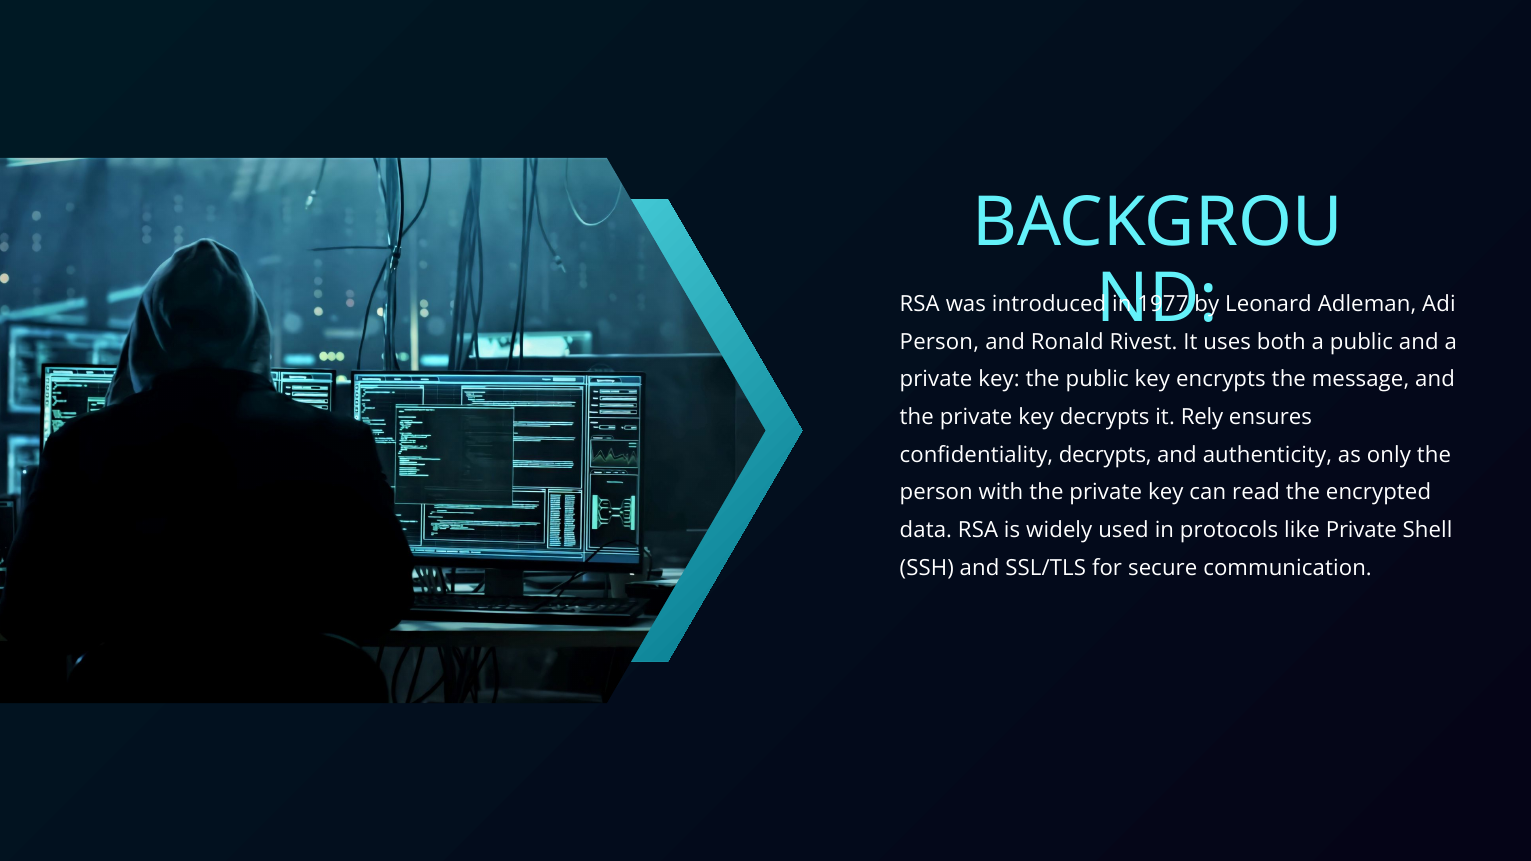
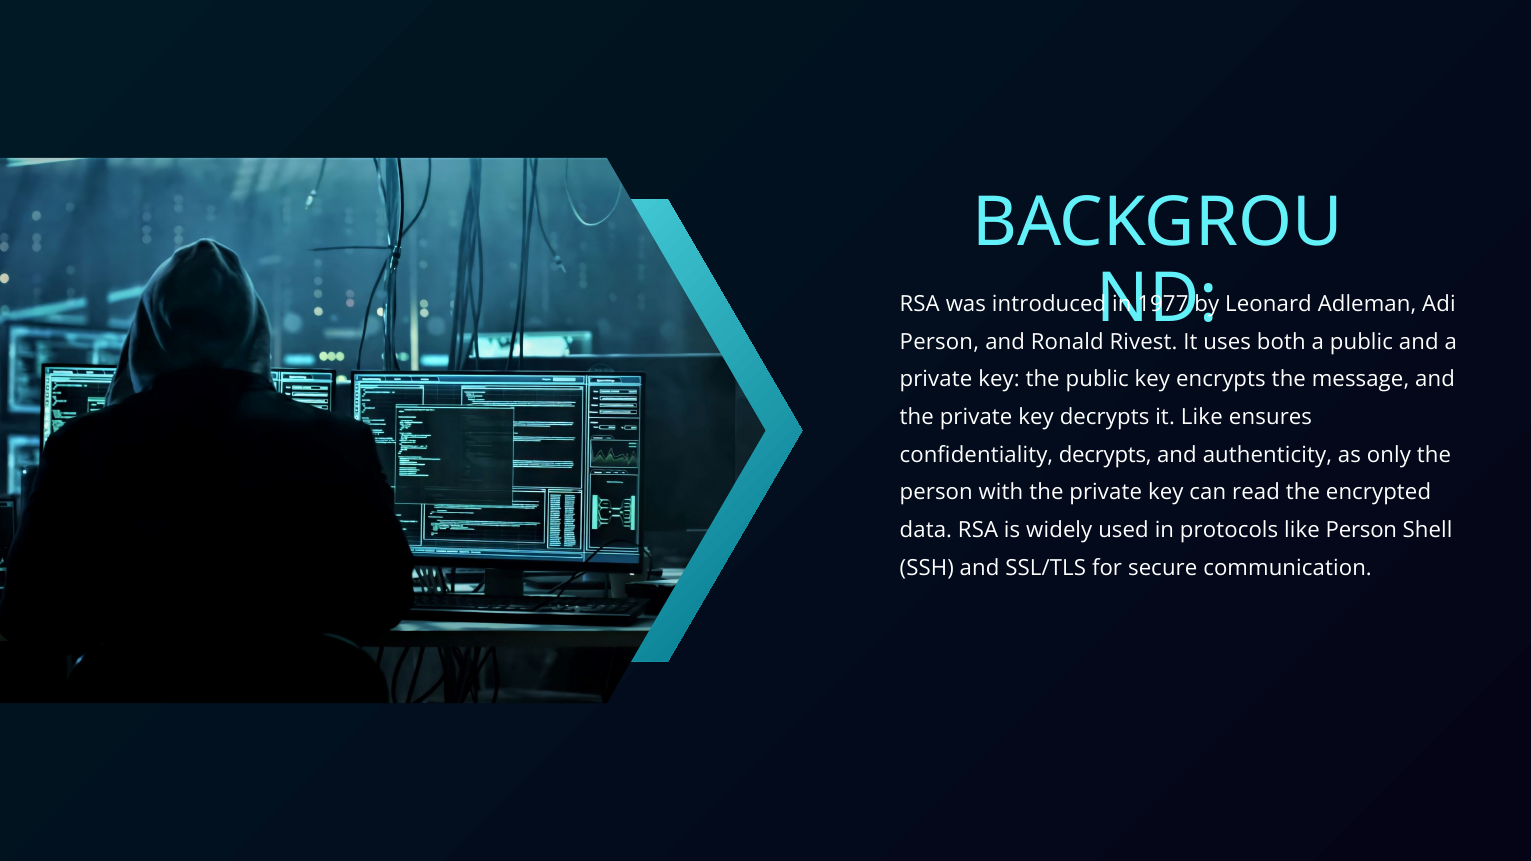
it Rely: Rely -> Like (1202, 417)
like Private: Private -> Person (1361, 530)
